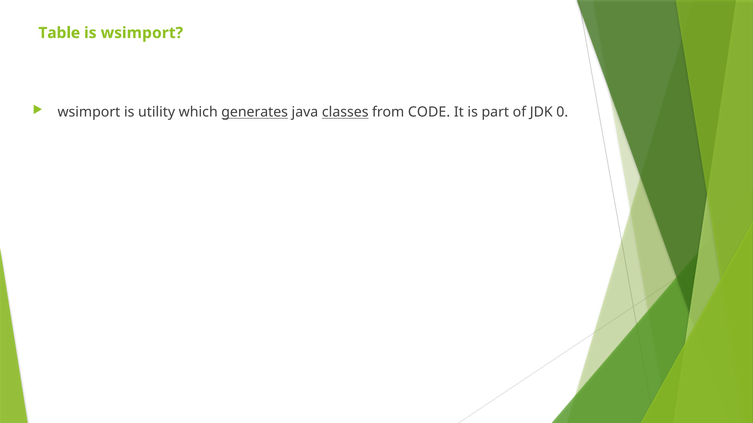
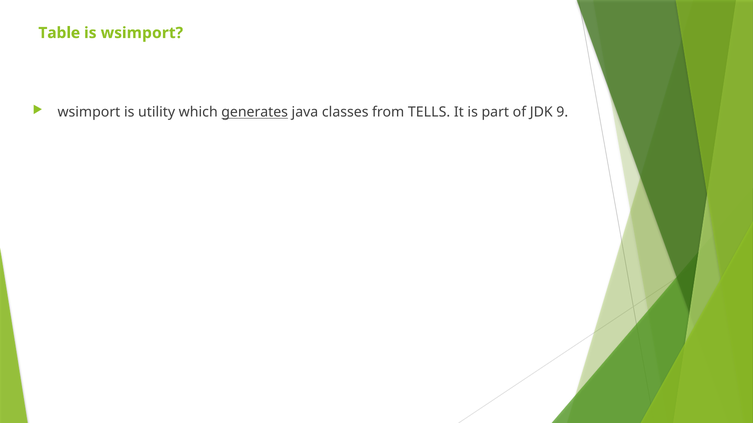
classes underline: present -> none (345, 112)
CODE: CODE -> TELLS (429, 112)
0: 0 -> 9 (562, 112)
